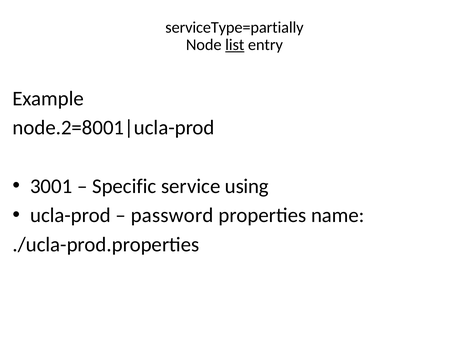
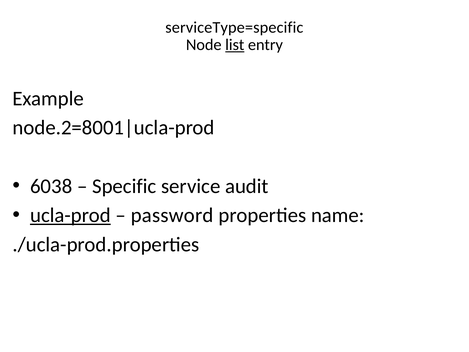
serviceType=partially: serviceType=partially -> serviceType=specific (234, 27)
3001: 3001 -> 6038 (51, 186)
using: using -> audit (247, 186)
ucla-prod underline: none -> present (70, 215)
